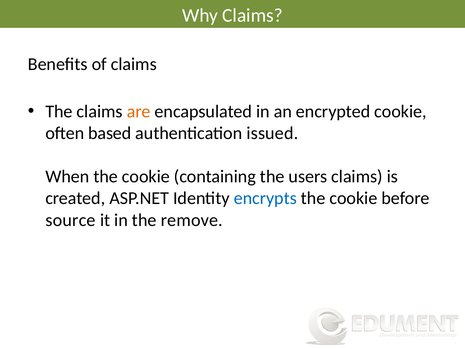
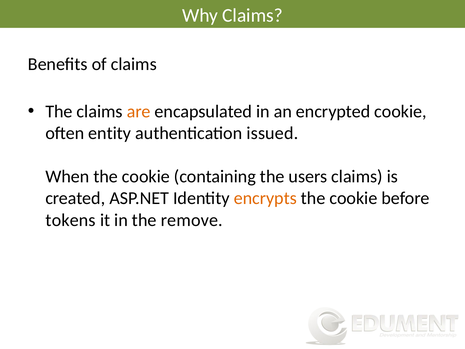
based: based -> entity (110, 133)
encrypts colour: blue -> orange (265, 198)
source: source -> tokens (71, 220)
